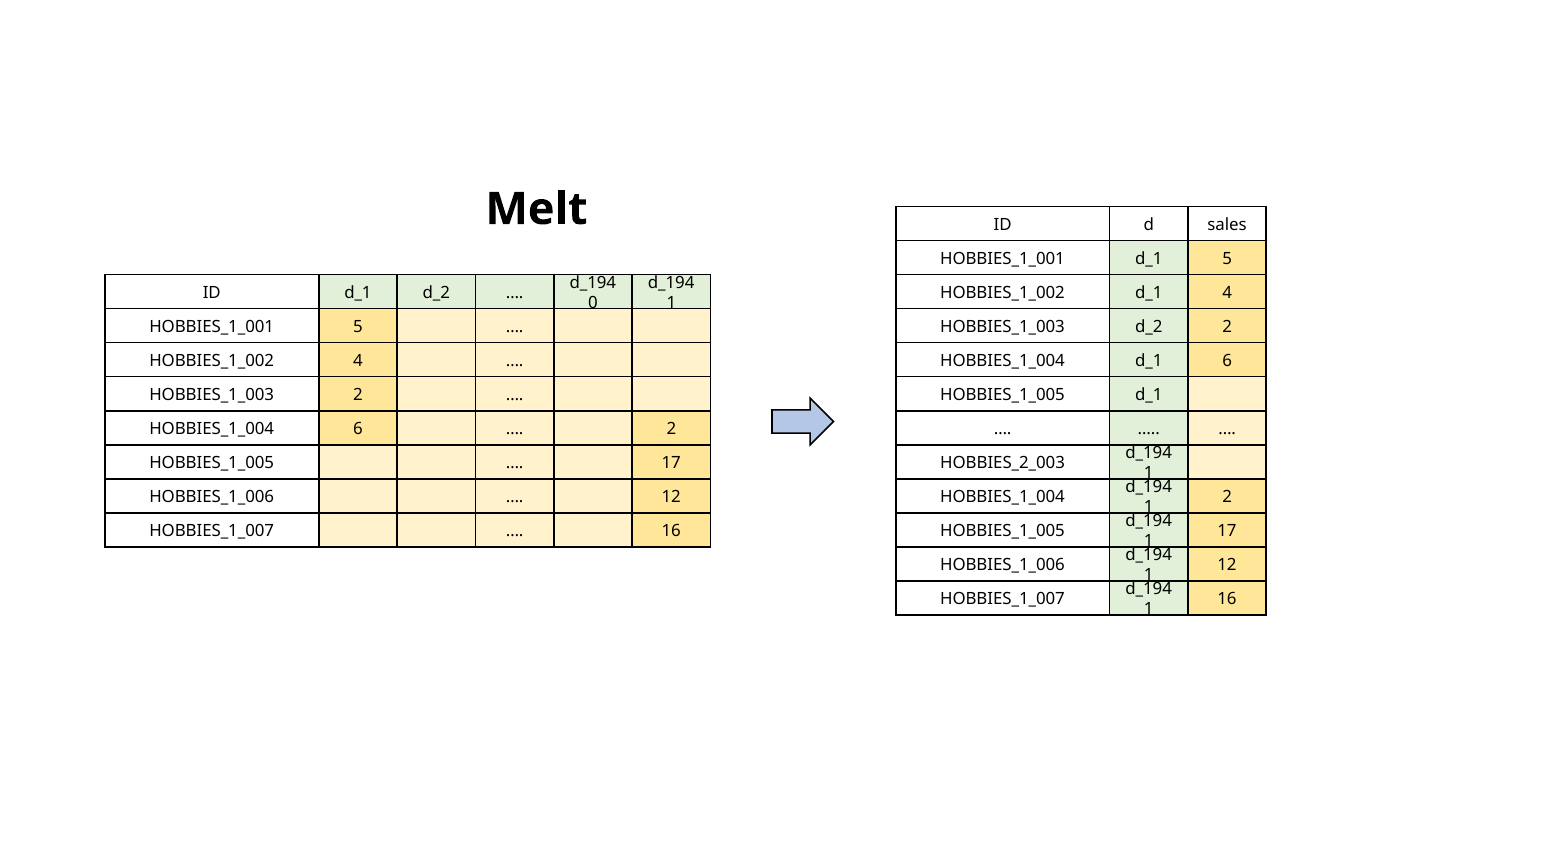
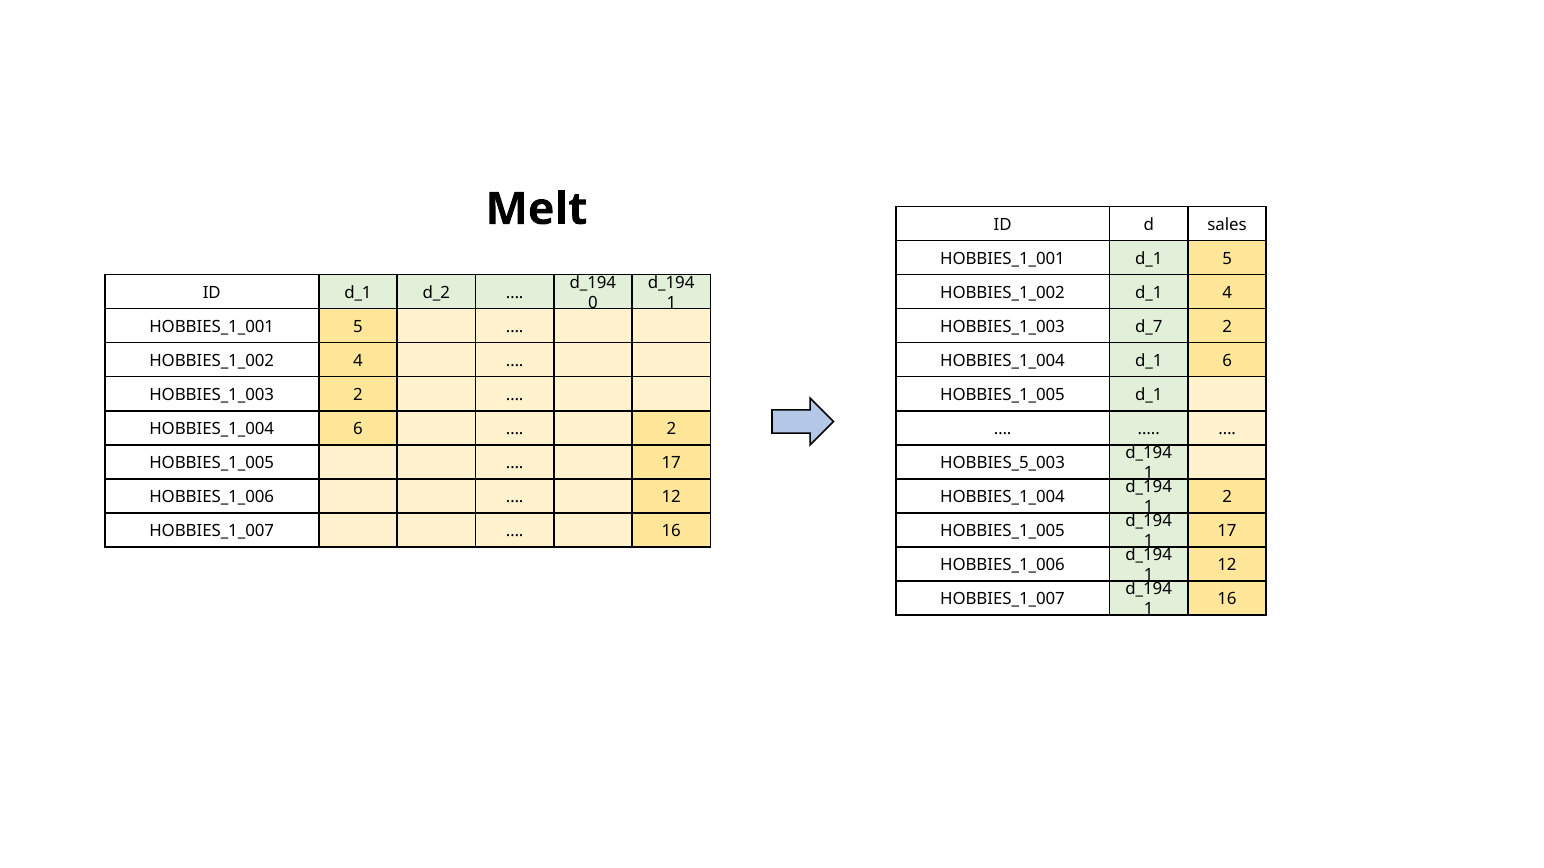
d_2: d_2 -> d_7 (1149, 327)
HOBBIES_2_003: HOBBIES_2_003 -> HOBBIES_5_003 (1003, 463)
